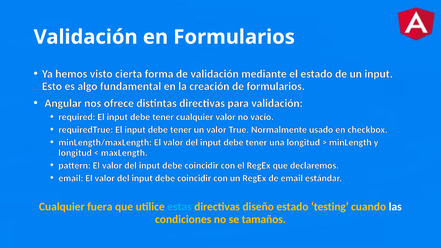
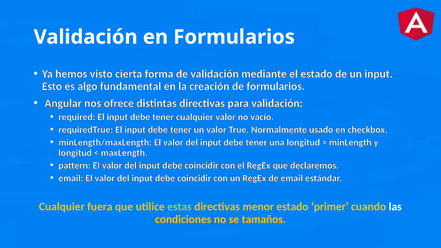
estas colour: light blue -> light green (179, 207)
diseño: diseño -> menor (258, 207)
testing: testing -> primer (330, 207)
